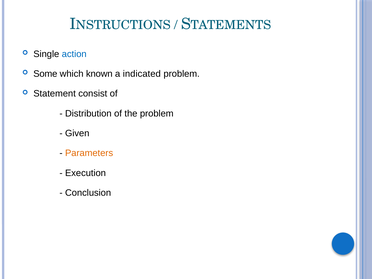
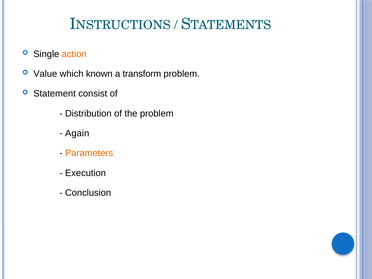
action colour: blue -> orange (74, 54)
Some: Some -> Value (45, 74)
indicated: indicated -> transform (142, 74)
Given: Given -> Again (77, 133)
